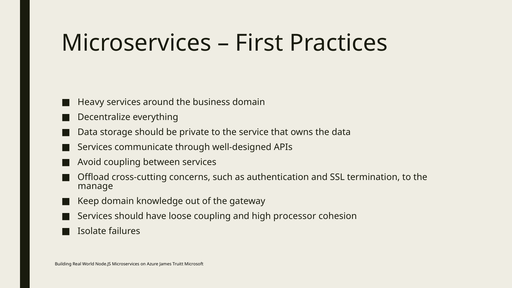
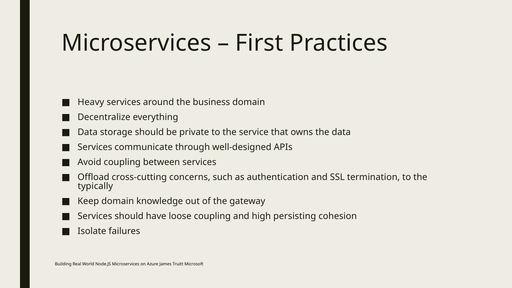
manage: manage -> typically (95, 186)
processor: processor -> persisting (295, 216)
